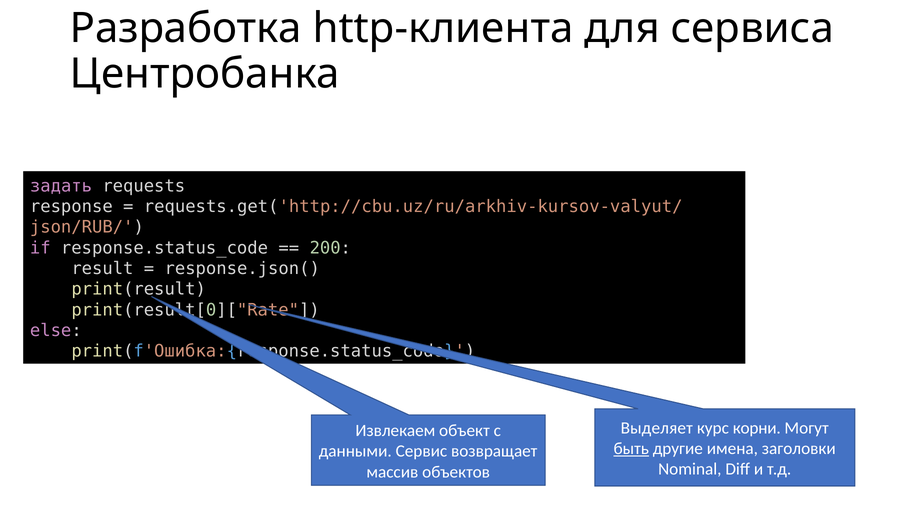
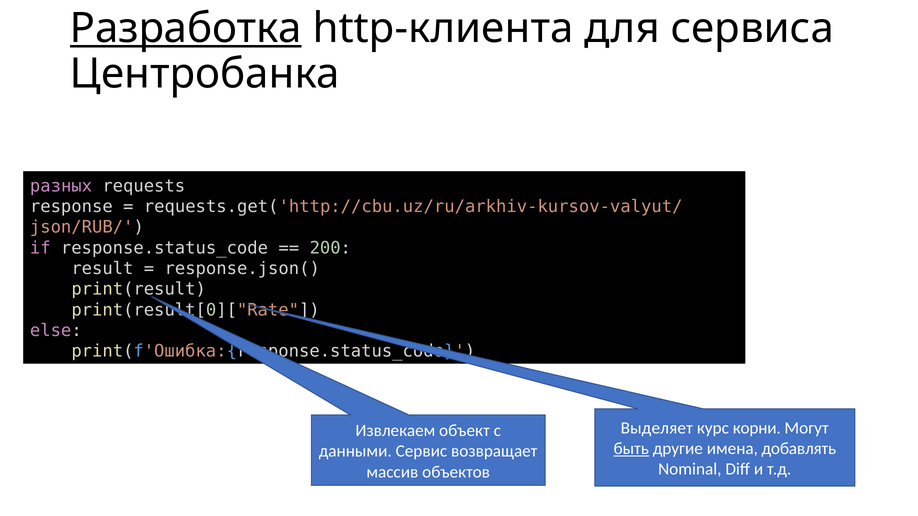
Разработка underline: none -> present (186, 28)
задать: задать -> разных (61, 186)
заголовки: заголовки -> добавлять (799, 449)
